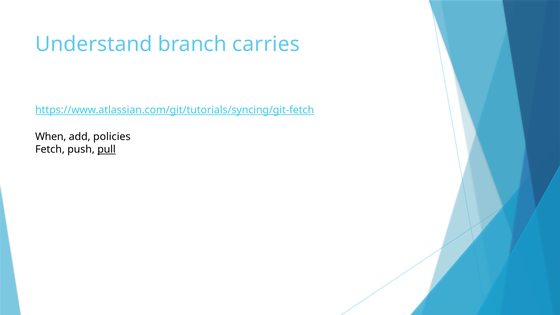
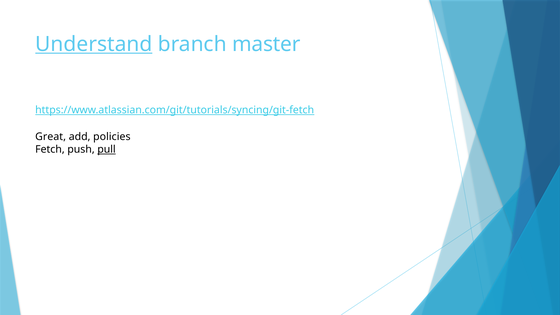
Understand underline: none -> present (94, 44)
carries: carries -> master (266, 44)
When: When -> Great (51, 137)
